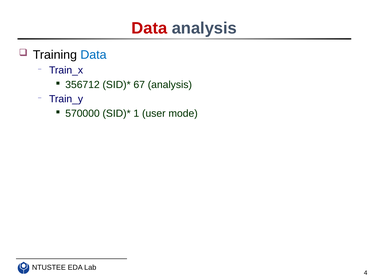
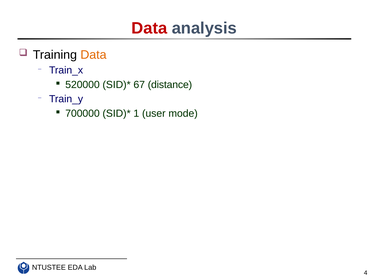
Data colour: blue -> orange (93, 55)
356712: 356712 -> 520000 (82, 85)
67 analysis: analysis -> distance (170, 85)
570000: 570000 -> 700000 (82, 114)
